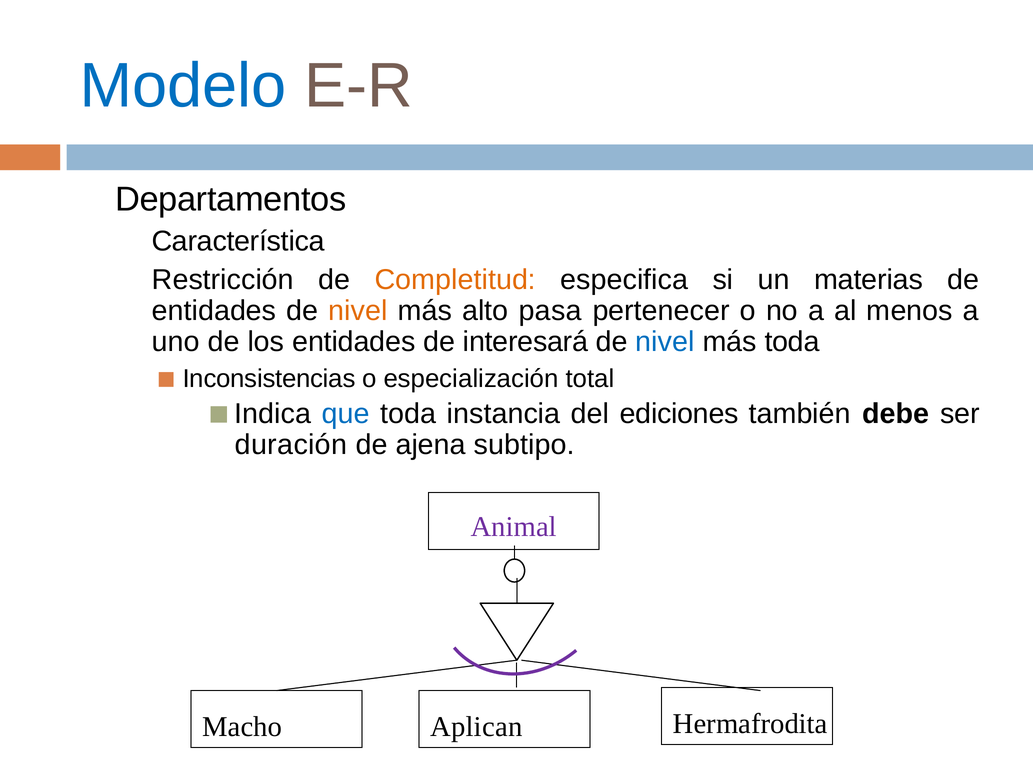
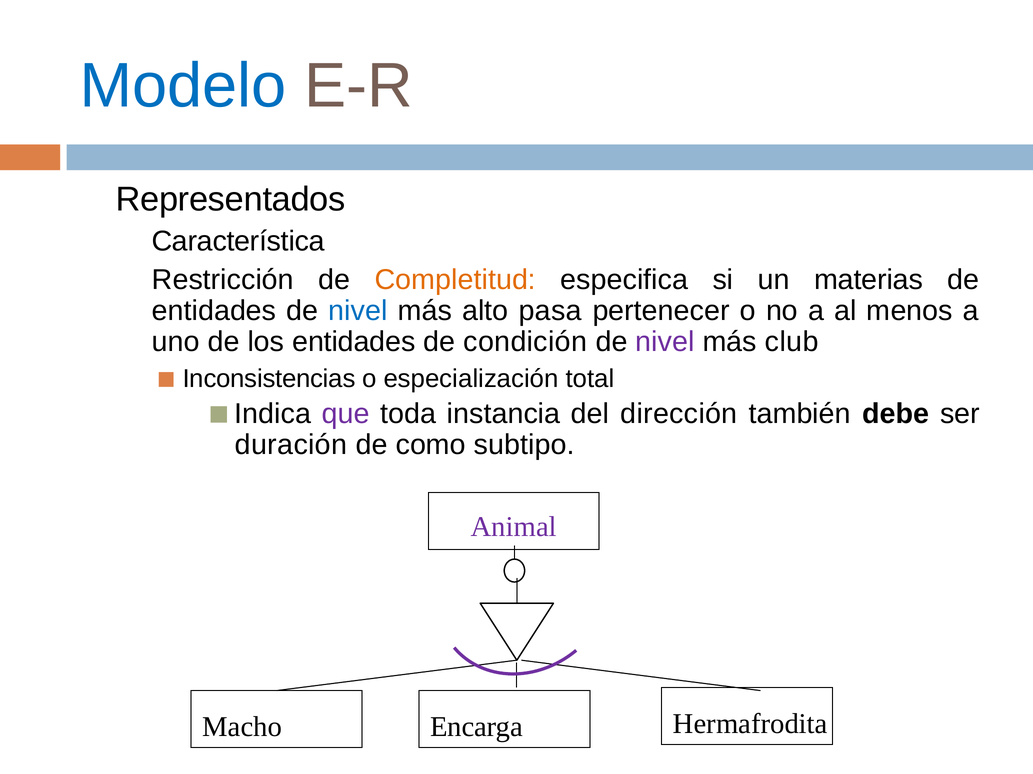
Departamentos: Departamentos -> Representados (231, 199)
nivel colour: orange -> blue (358, 311)
interesará: interesará -> condición (525, 342)
nivel colour: blue -> purple (665, 342)
más toda: toda -> club (792, 342)
que colour: blue -> purple (346, 414)
ediciones: ediciones -> dirección (679, 414)
ajena: ajena -> como (431, 445)
Aplican: Aplican -> Encarga (477, 727)
